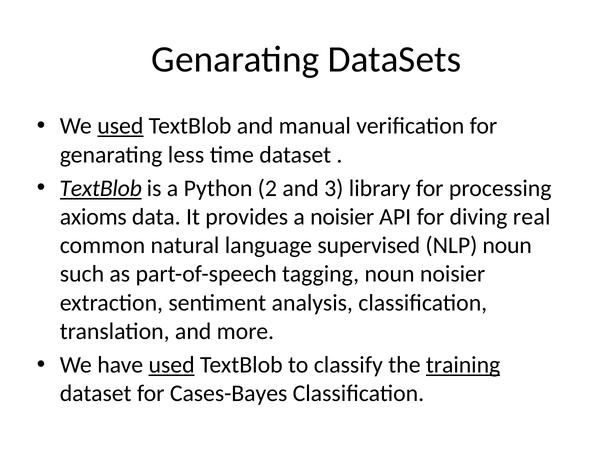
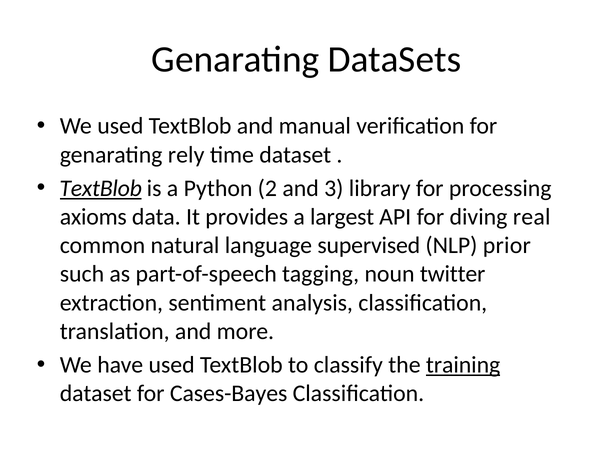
used underline: present -> none (120, 126)
less: less -> rely (186, 155)
a noisier: noisier -> largest (342, 217)
NLP noun: noun -> prior (507, 246)
noun noisier: noisier -> twitter (453, 275)
used underline: present -> none (172, 366)
